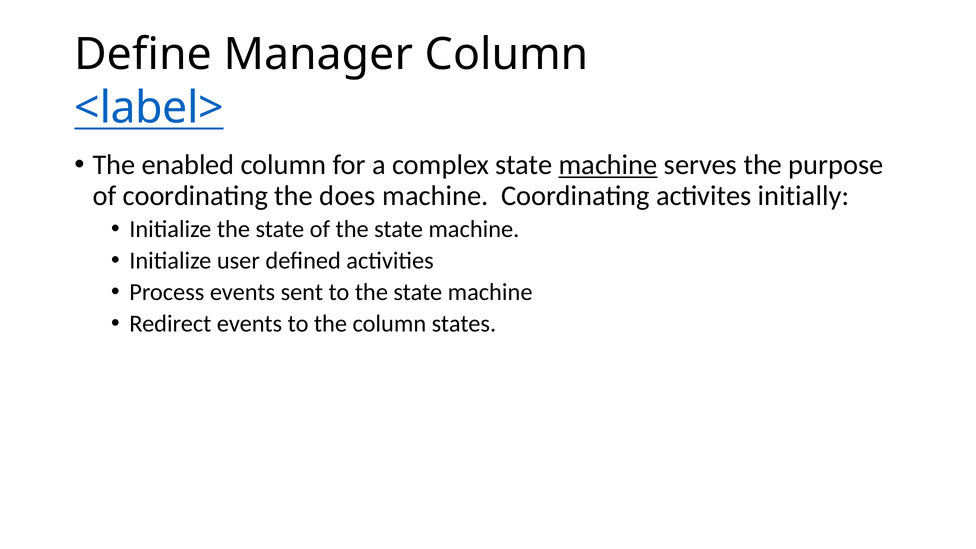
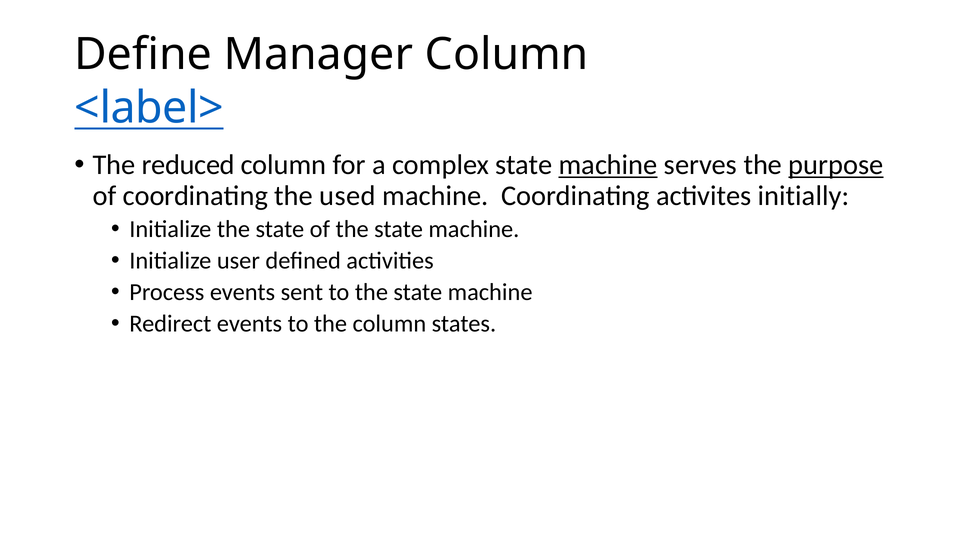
enabled: enabled -> reduced (188, 165)
purpose underline: none -> present (836, 165)
does: does -> used (347, 196)
